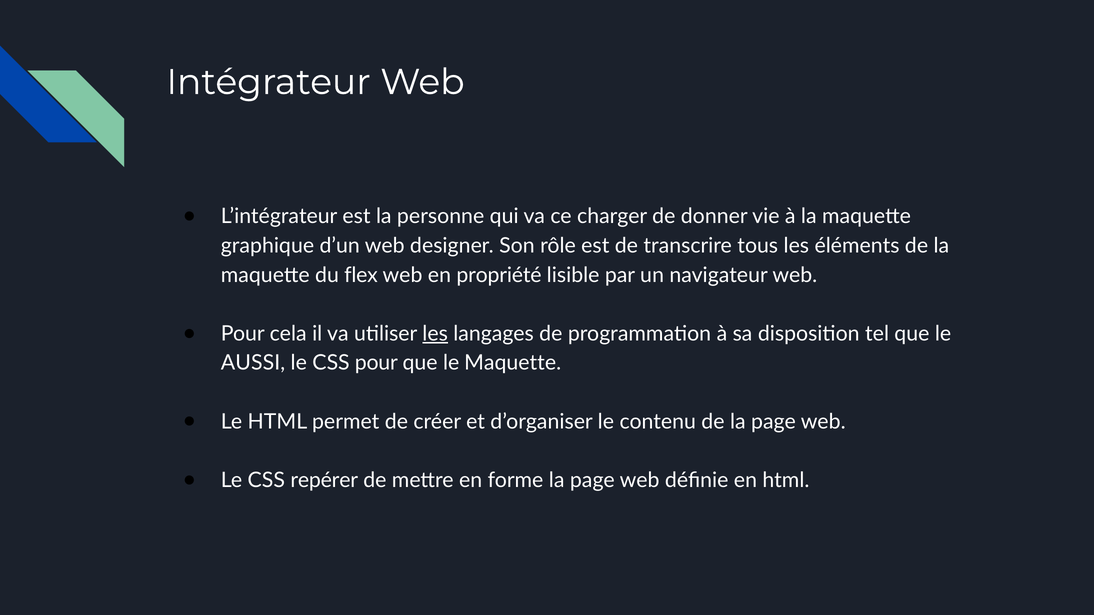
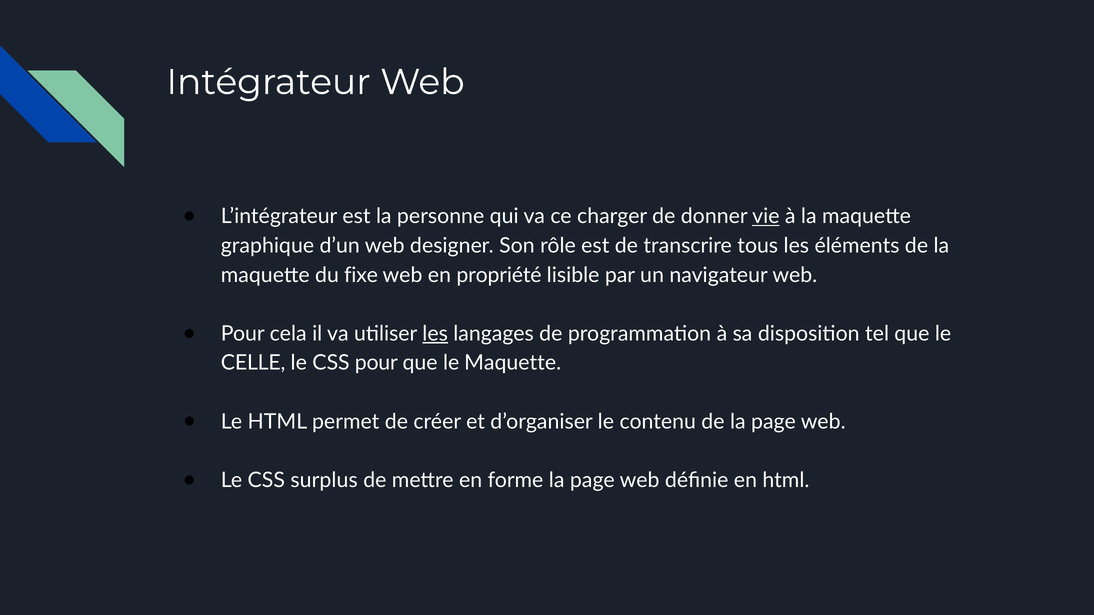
vie underline: none -> present (766, 217)
flex: flex -> fixe (361, 275)
AUSSI: AUSSI -> CELLE (253, 363)
repérer: repérer -> surplus (324, 480)
